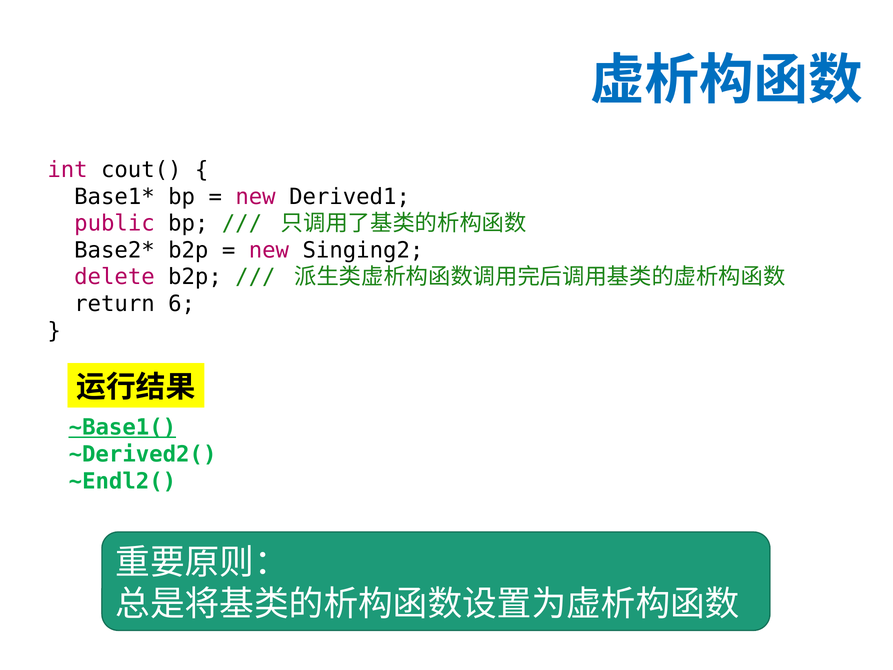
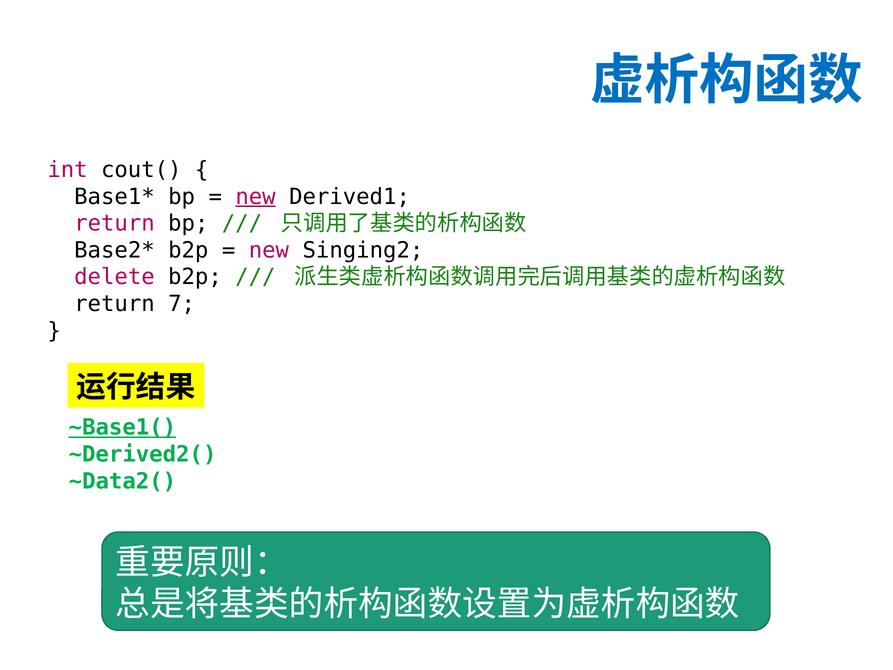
new underline: none -> present (256, 197)
public: public -> return (114, 223)
6: 6 -> 7 (182, 304)
~Endl2(: ~Endl2( -> ~Data2( (122, 481)
